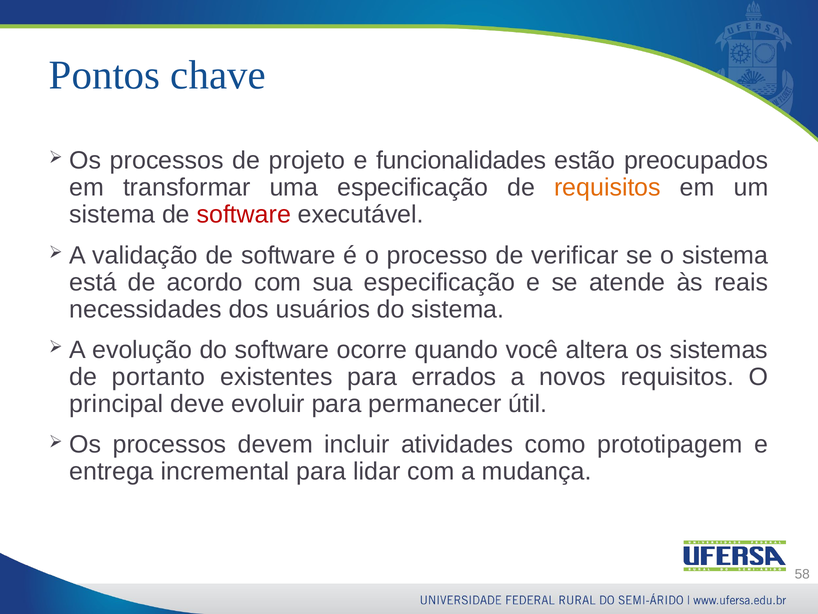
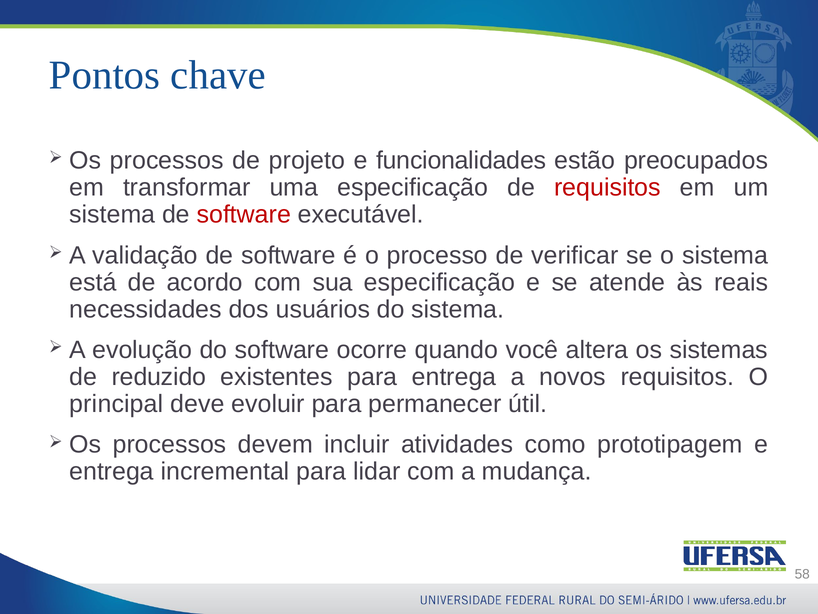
requisitos colour: orange -> red (608, 187)
portanto: portanto -> reduzido (159, 377)
para errados: errados -> entrega (454, 377)
